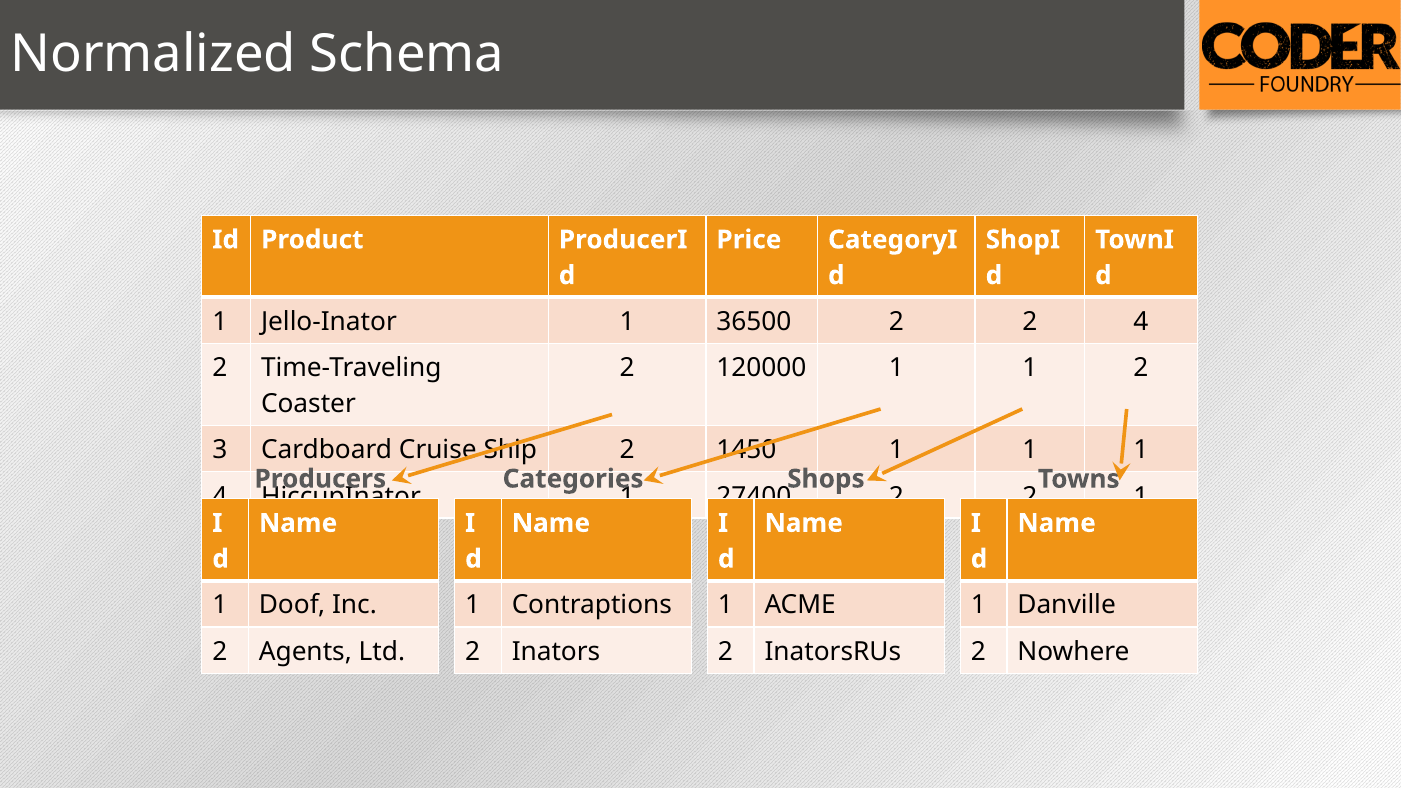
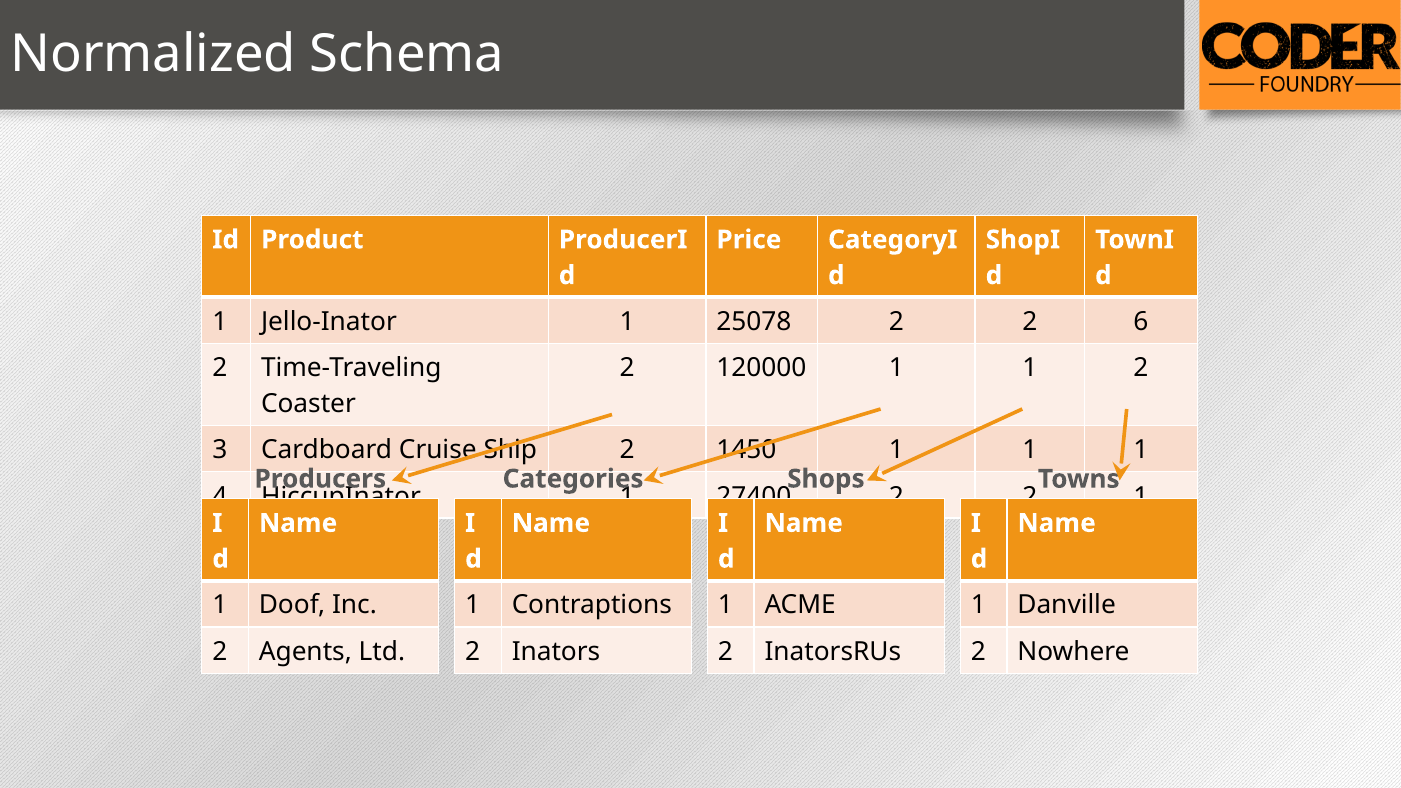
36500: 36500 -> 25078 (754, 322)
2 4: 4 -> 6 (1141, 322)
